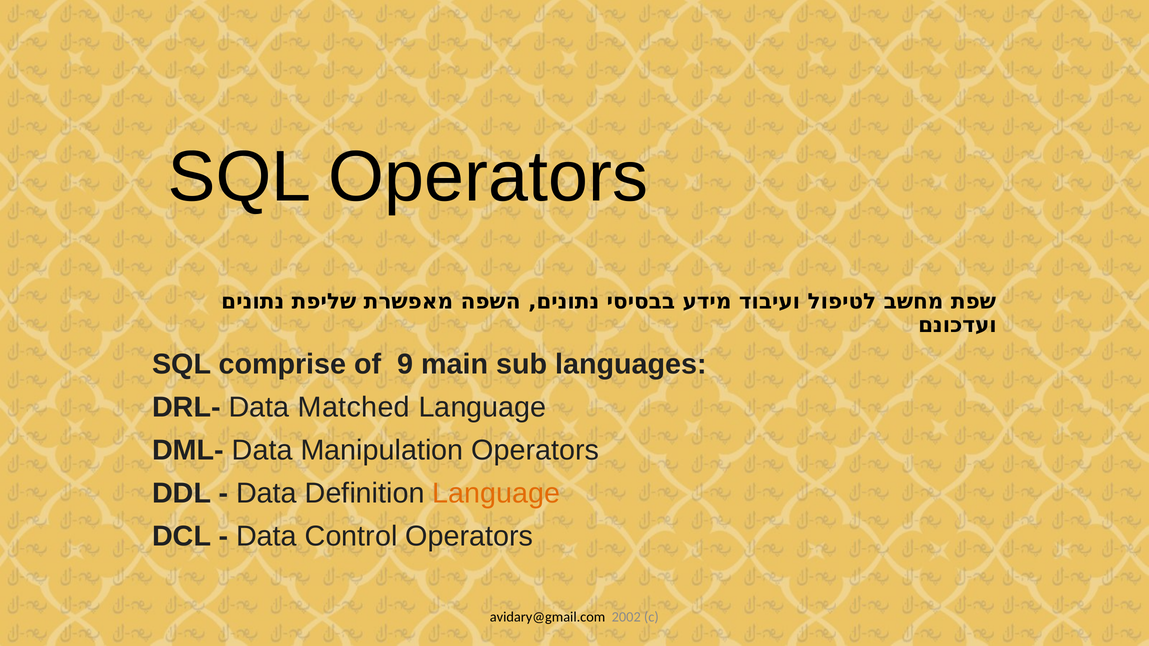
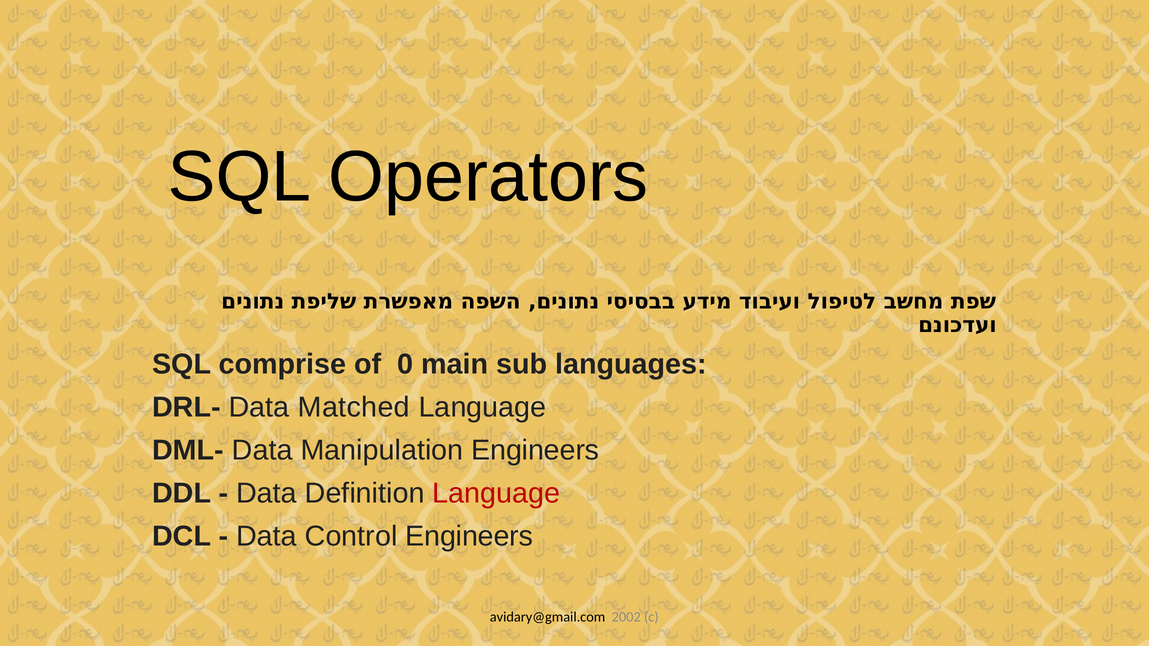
9: 9 -> 0 (405, 364)
Manipulation Operators: Operators -> Engineers (535, 450)
Language colour: orange -> red (496, 493)
Control Operators: Operators -> Engineers (469, 536)
